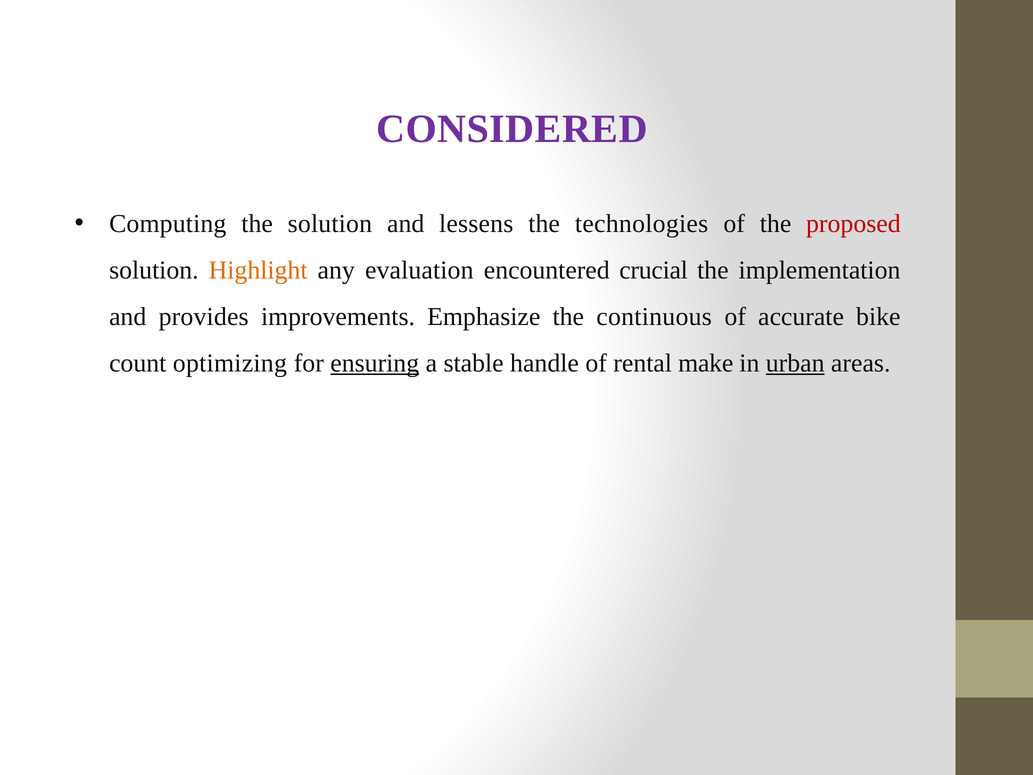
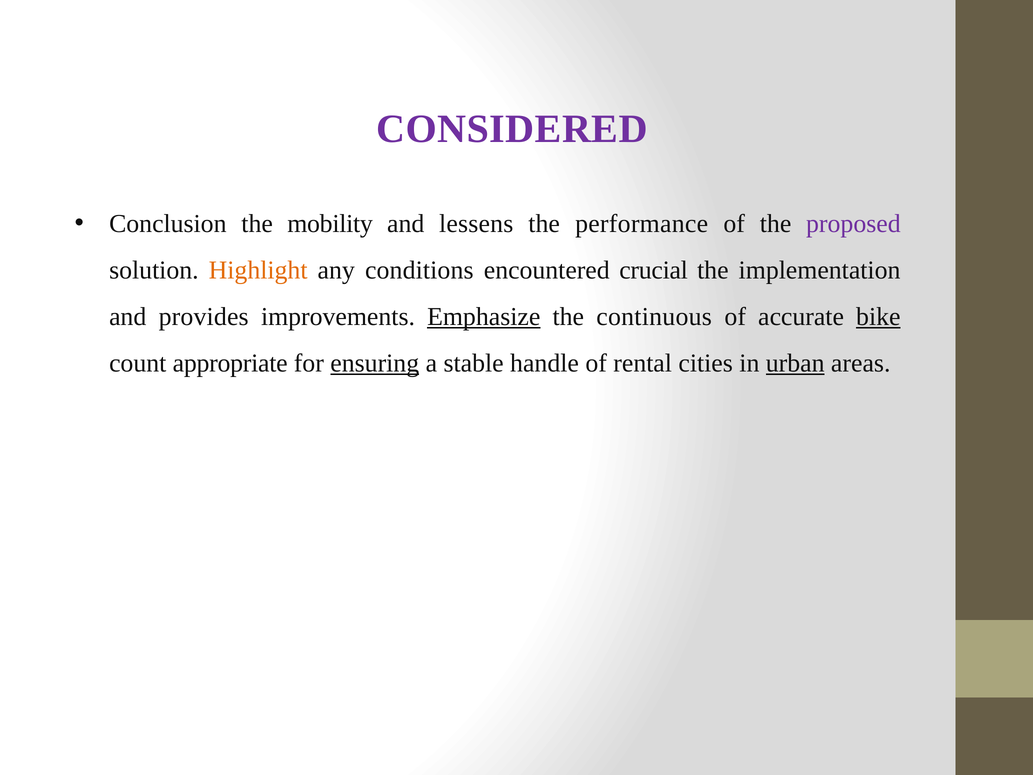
Computing: Computing -> Conclusion (168, 223)
the solution: solution -> mobility (330, 223)
technologies: technologies -> performance (642, 223)
proposed colour: red -> purple (853, 223)
evaluation: evaluation -> conditions (419, 270)
Emphasize underline: none -> present (484, 316)
bike underline: none -> present (878, 316)
optimizing: optimizing -> appropriate (230, 363)
make: make -> cities (706, 363)
